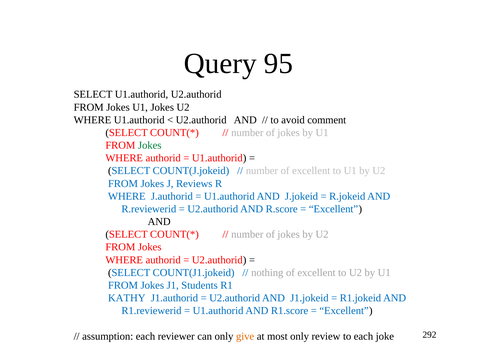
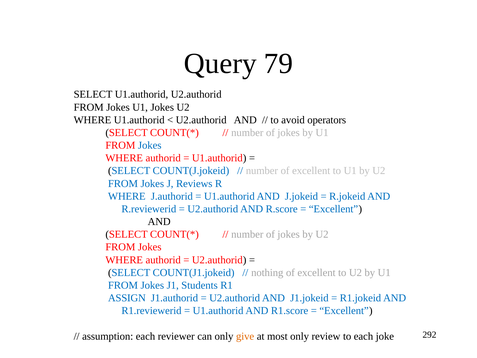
95: 95 -> 79 (278, 64)
comment: comment -> operators (327, 120)
Jokes colour: green -> blue (150, 145)
KATHY: KATHY -> ASSIGN (127, 298)
